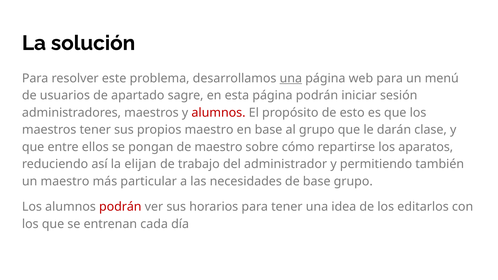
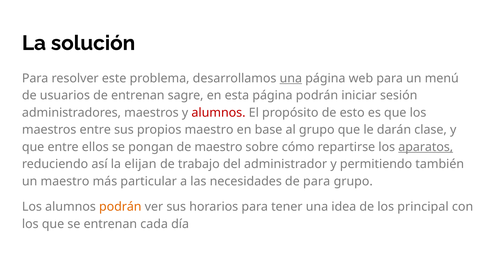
de apartado: apartado -> entrenan (138, 95)
maestros tener: tener -> entre (95, 130)
aparatos underline: none -> present (426, 147)
de base: base -> para (317, 181)
podrán colour: red -> orange (120, 207)
editarlos: editarlos -> principal (423, 207)
